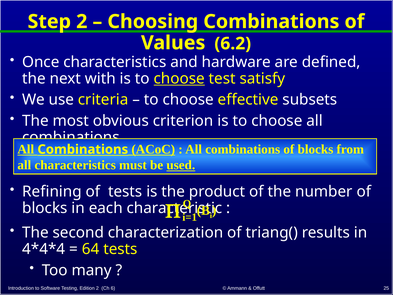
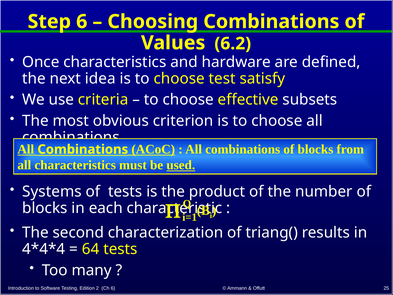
Step 2: 2 -> 6 (82, 22)
with: with -> idea (100, 78)
choose underline: present -> none (179, 78)
Refining: Refining -> Systems (52, 191)
